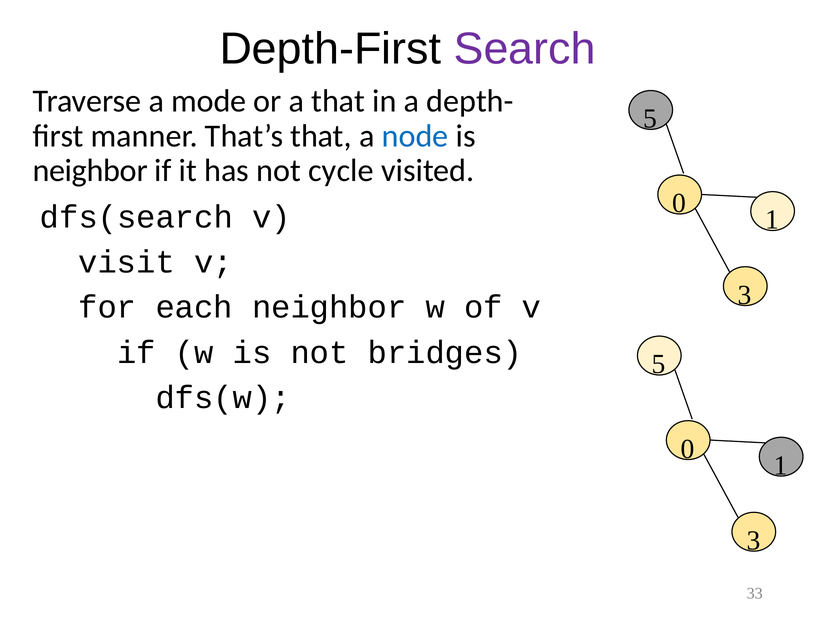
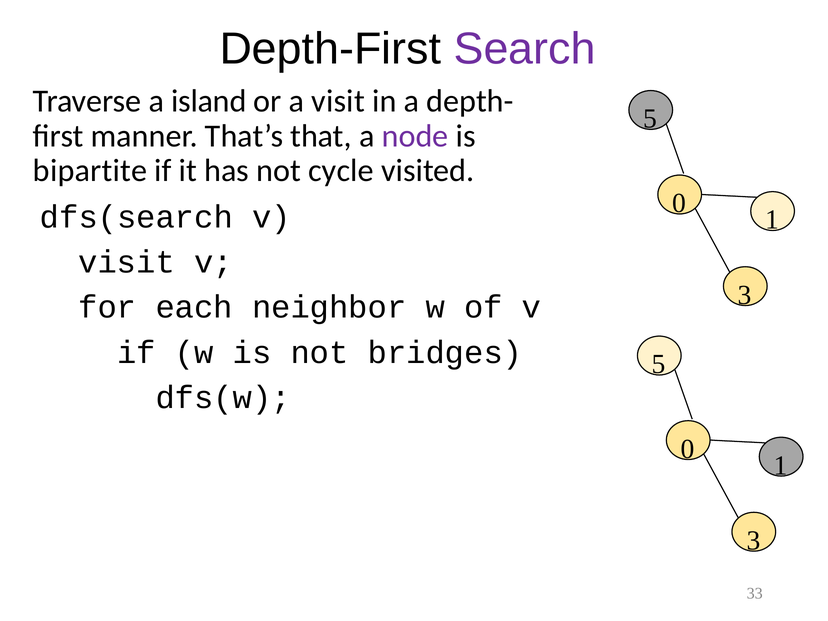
mode: mode -> island (209, 101)
a that: that -> visit (338, 101)
node colour: blue -> purple (415, 136)
neighbor: neighbor -> bipartite (90, 171)
